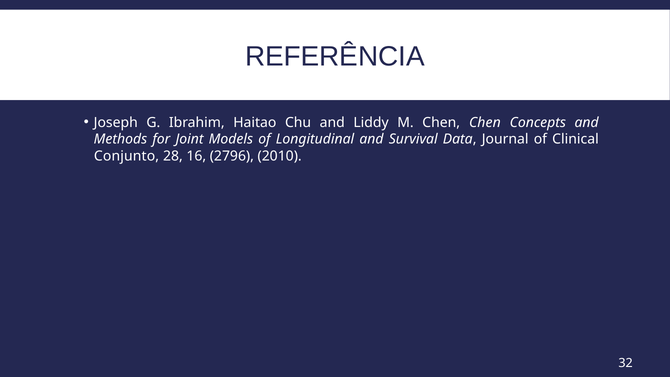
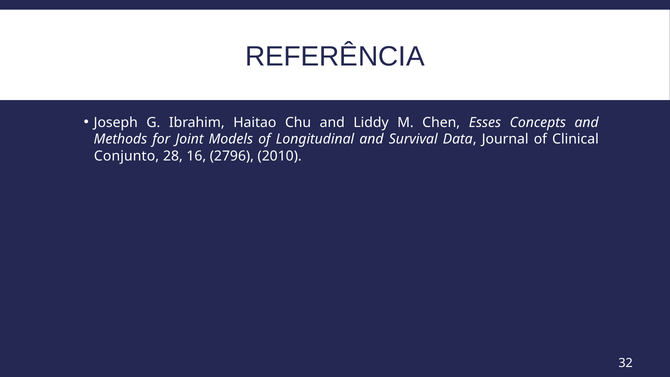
Chen Chen: Chen -> Esses (485, 122)
